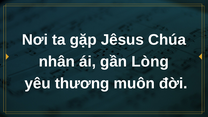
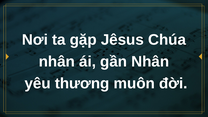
gần Lòng: Lòng -> Nhân (150, 62)
